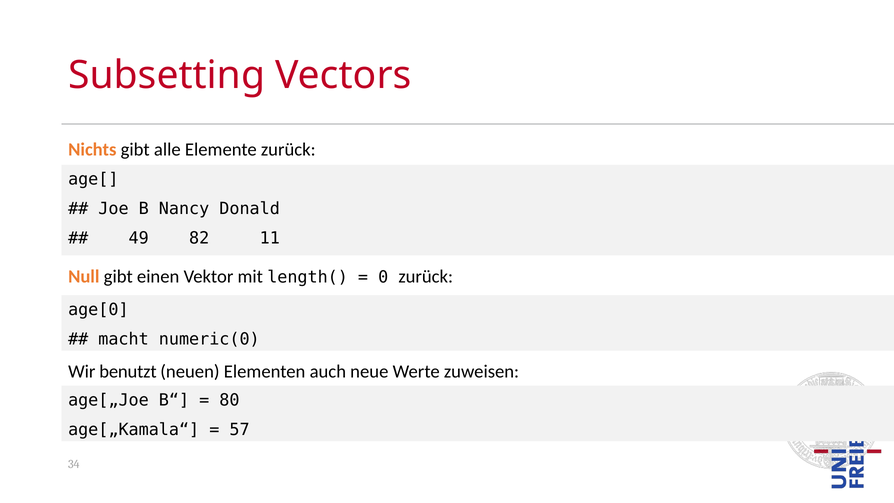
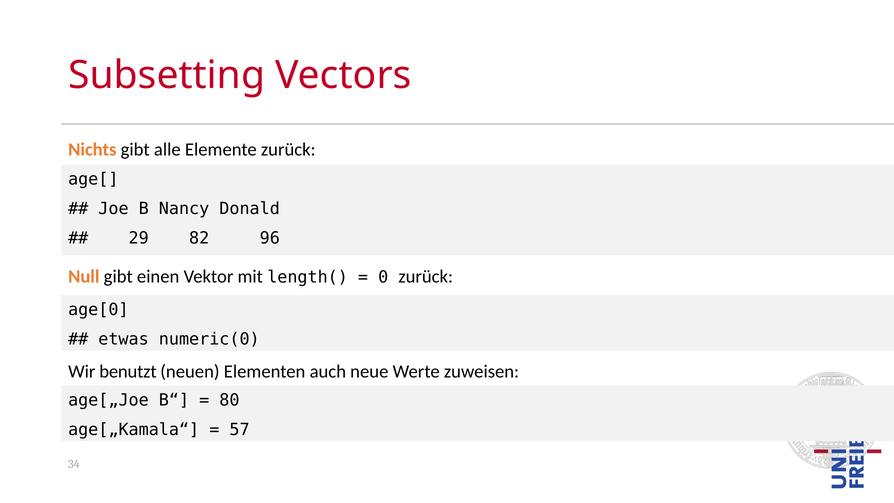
49: 49 -> 29 (139, 238)
11: 11 -> 96 (270, 238)
macht: macht -> etwas (124, 339)
